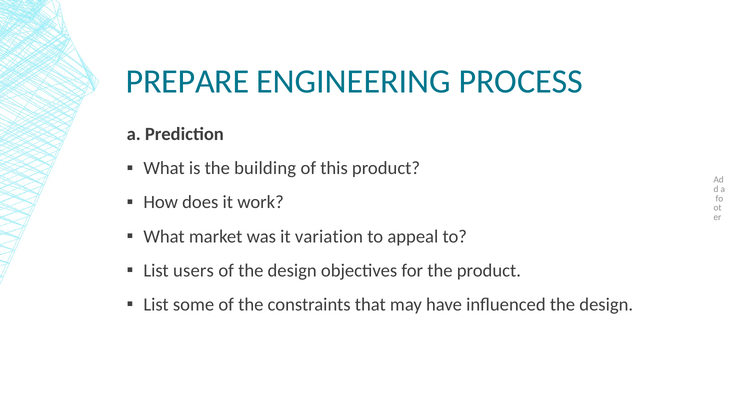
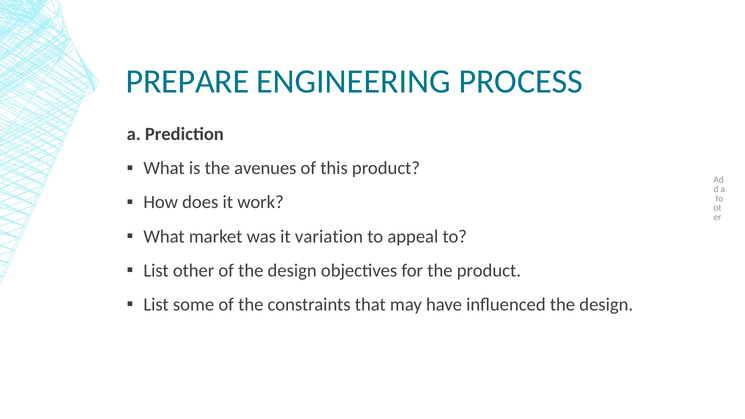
building: building -> avenues (265, 168)
users: users -> other (194, 270)
